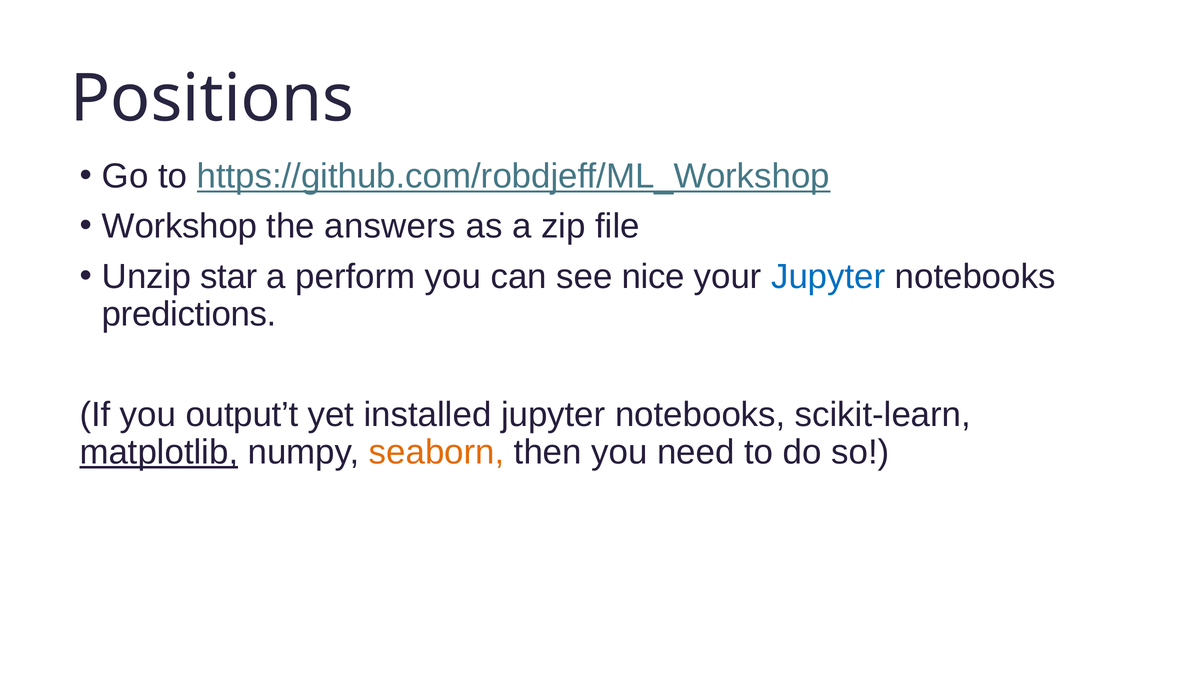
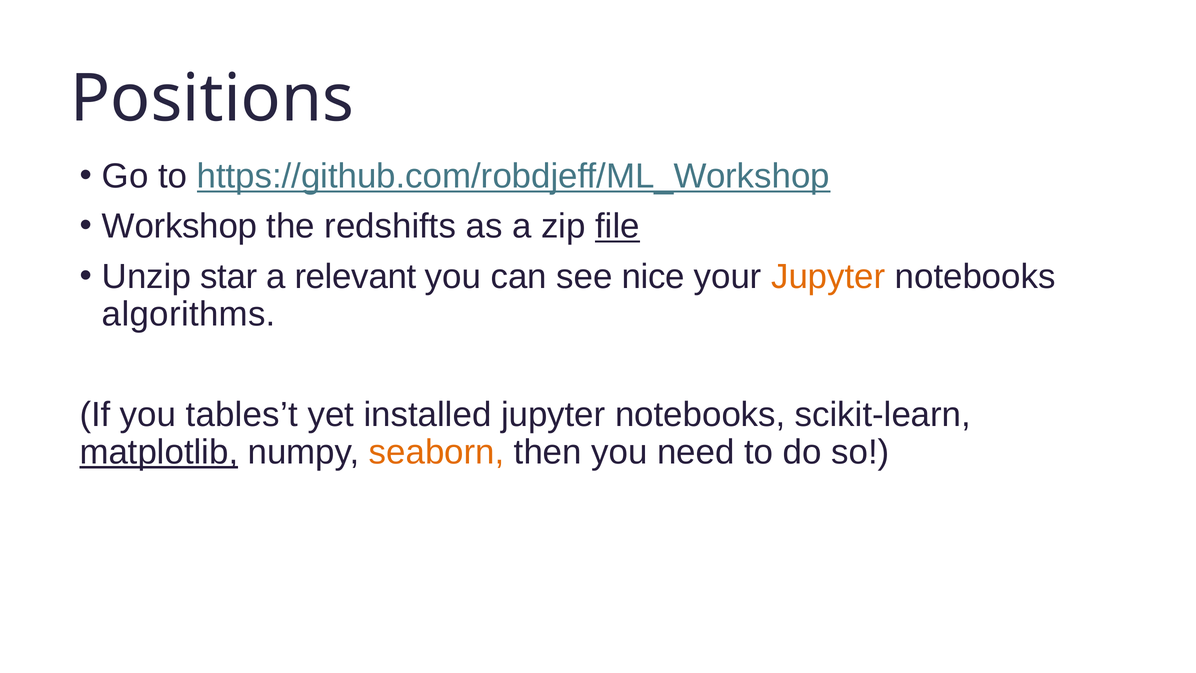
answers: answers -> redshifts (390, 226)
file underline: none -> present (617, 226)
perform: perform -> relevant (355, 276)
Jupyter colour: blue -> orange (828, 276)
predictions: predictions -> algorithms (189, 314)
output’t: output’t -> tables’t (242, 414)
